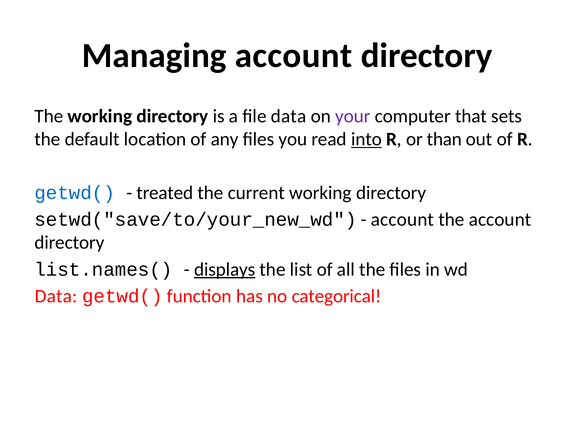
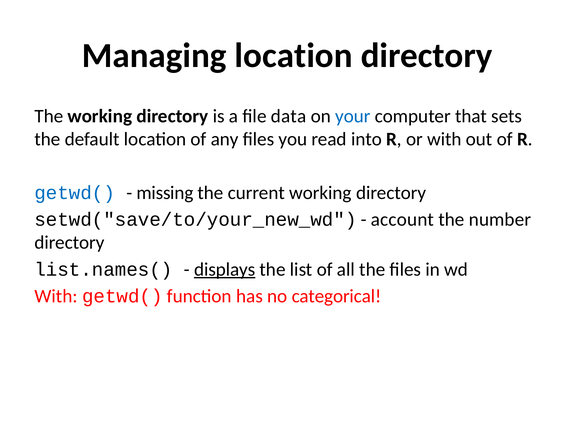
Managing account: account -> location (294, 56)
your colour: purple -> blue (353, 116)
into underline: present -> none (366, 139)
or than: than -> with (444, 139)
treated: treated -> missing (165, 193)
the account: account -> number (500, 220)
Data: Data -> With (56, 296)
